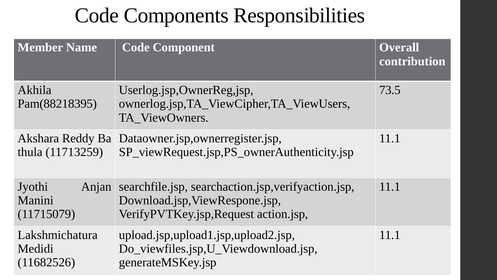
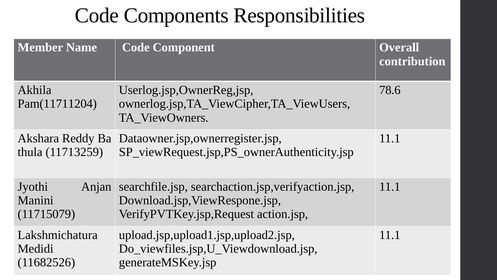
73.5: 73.5 -> 78.6 (390, 90)
Pam(88218395: Pam(88218395 -> Pam(11711204 (57, 104)
